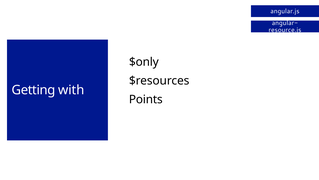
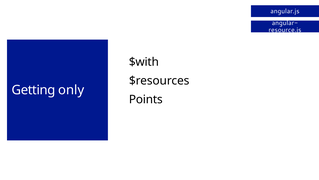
$only: $only -> $with (144, 62)
with: with -> only (71, 90)
